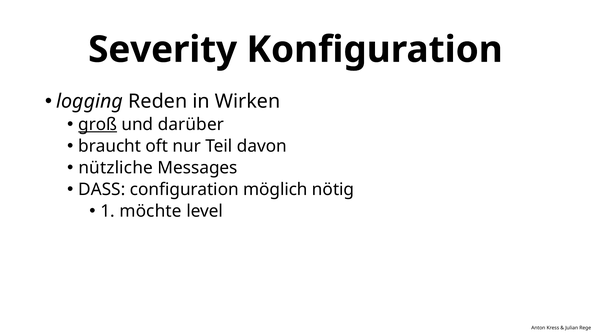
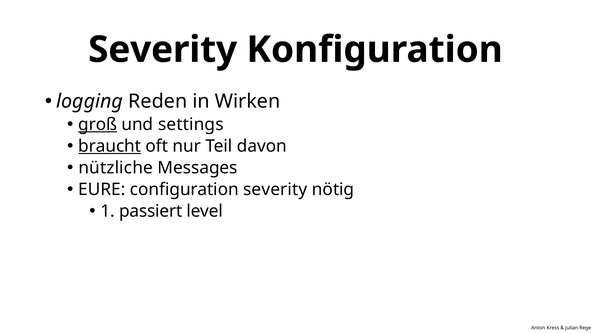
darüber: darüber -> settings (191, 124)
braucht underline: none -> present (110, 146)
DASS: DASS -> EURE (102, 189)
configuration möglich: möglich -> severity (275, 189)
möchte: möchte -> passiert (151, 211)
